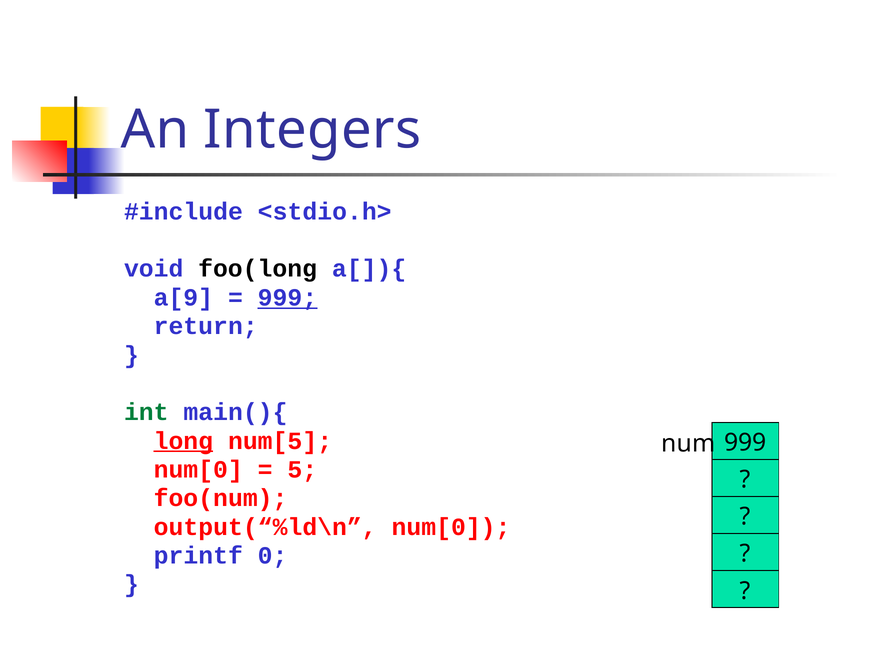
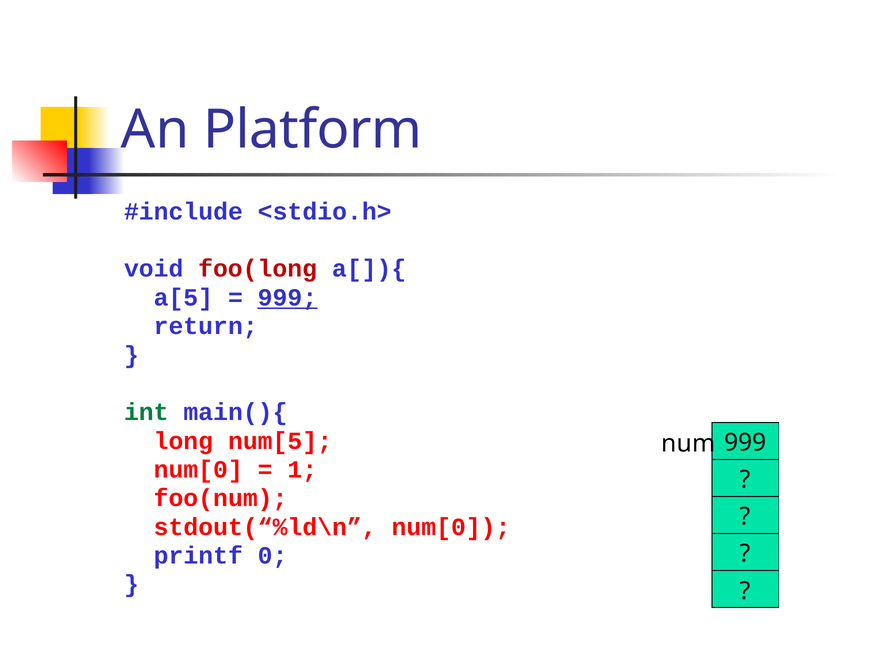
Integers: Integers -> Platform (313, 130)
foo(long colour: black -> red (258, 269)
a[9: a[9 -> a[5 (183, 298)
long underline: present -> none (183, 441)
5: 5 -> 1 (302, 470)
output(“%ld\n: output(“%ld\n -> stdout(“%ld\n (265, 527)
